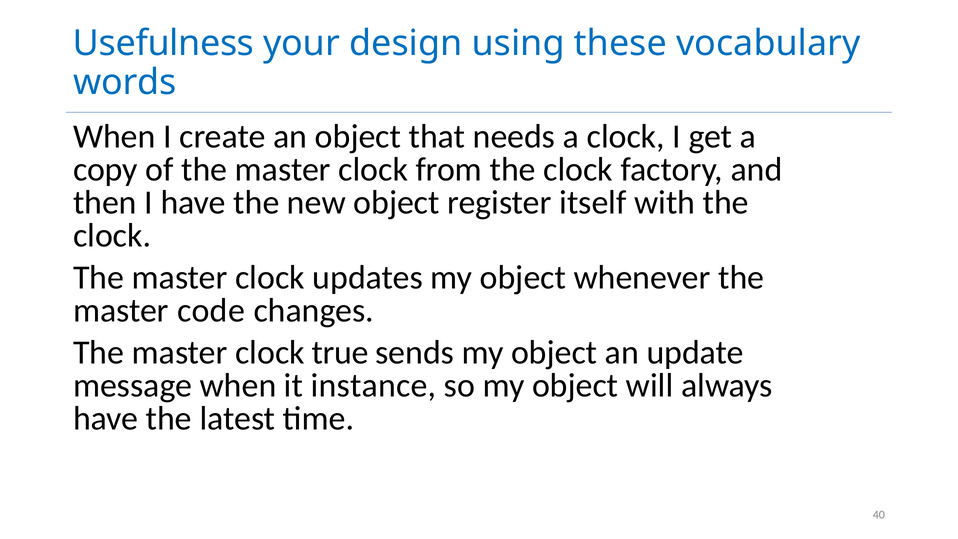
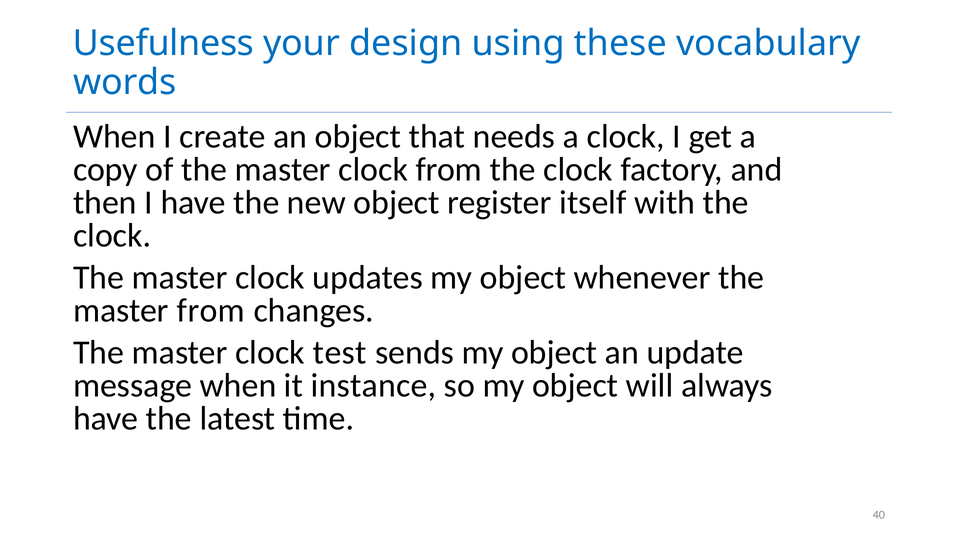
master code: code -> from (211, 311)
true: true -> test (340, 352)
